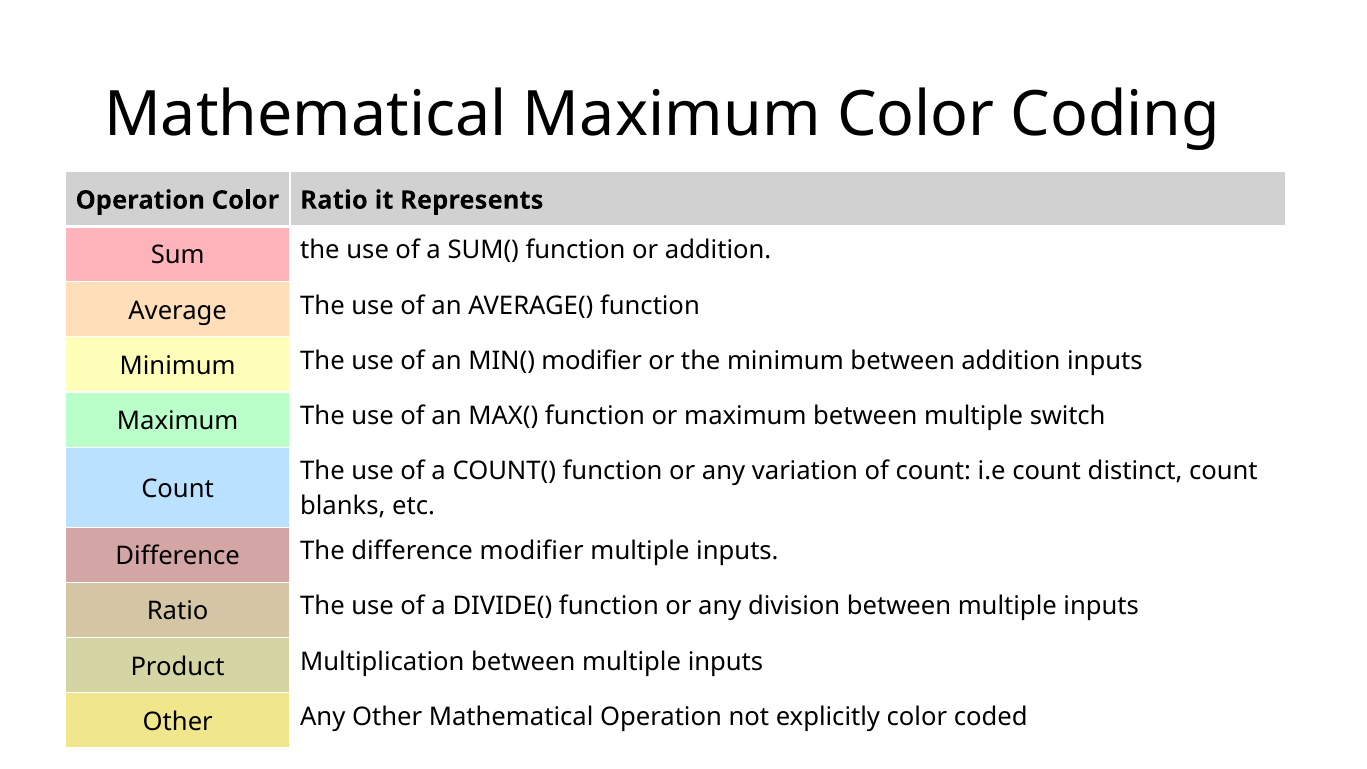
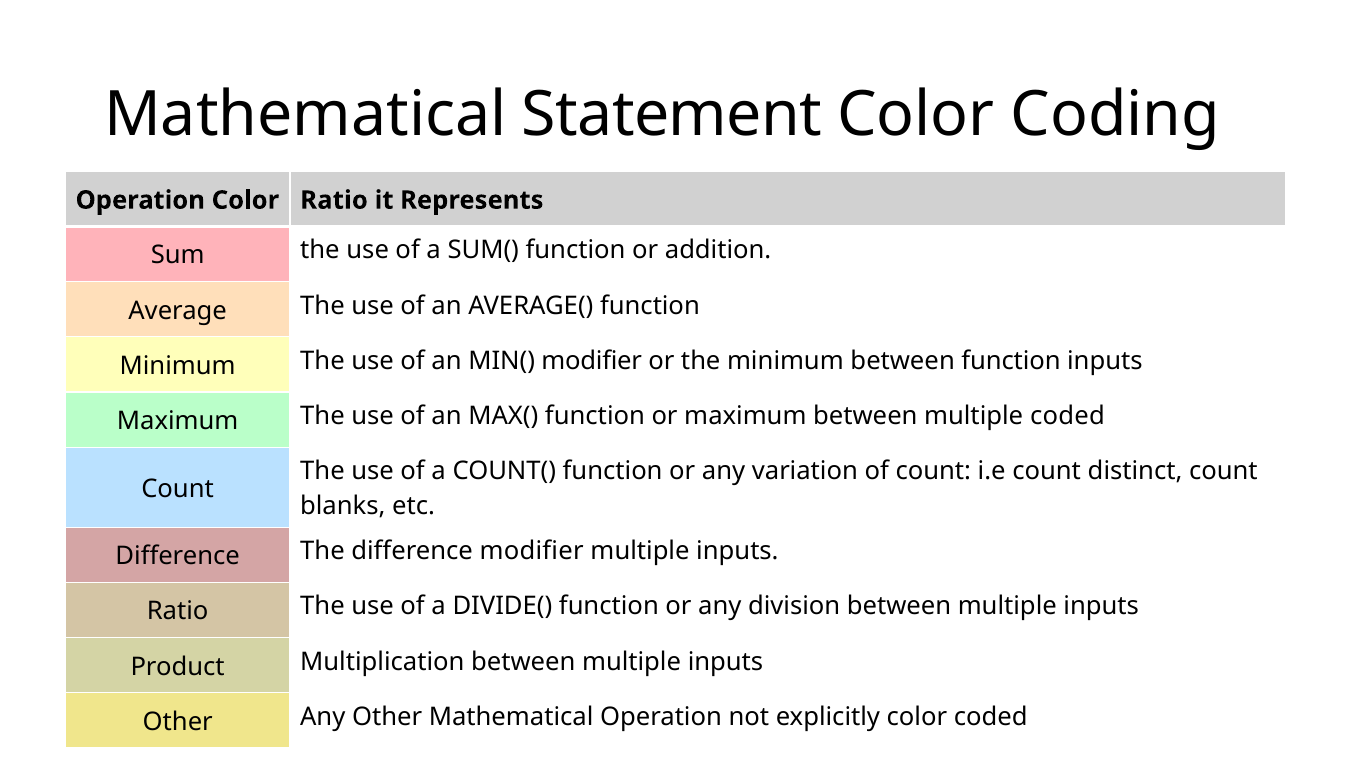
Mathematical Maximum: Maximum -> Statement (672, 115)
between addition: addition -> function (1011, 361)
multiple switch: switch -> coded (1067, 416)
